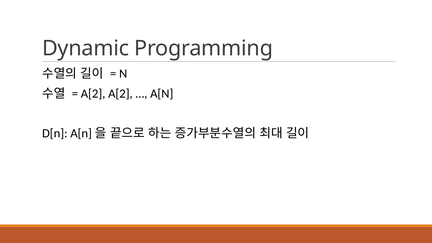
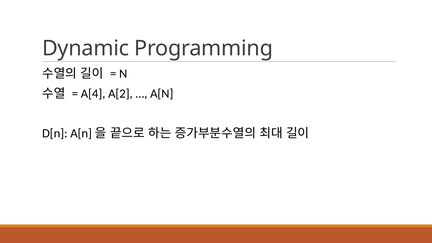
A[2: A[2 -> A[4 (93, 94)
